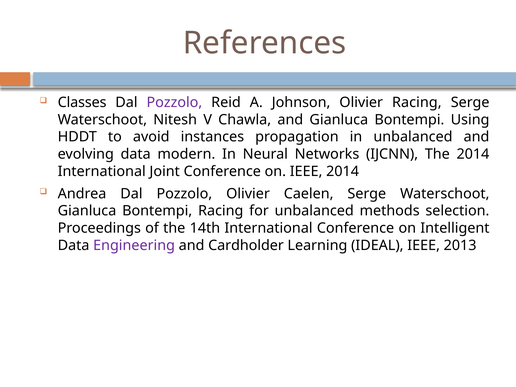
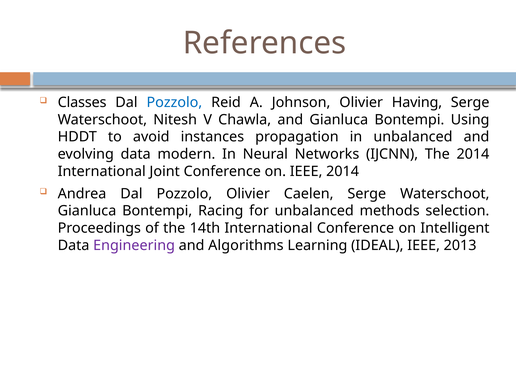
Pozzolo colour: purple -> blue (174, 102)
Olivier Racing: Racing -> Having (417, 102)
Cardholder: Cardholder -> Algorithms (246, 245)
